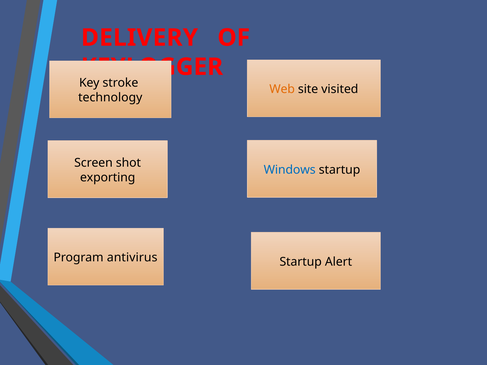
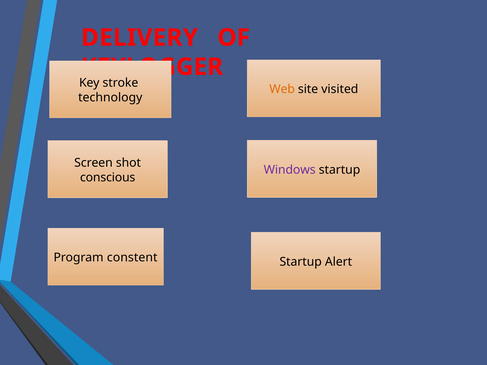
Windows colour: blue -> purple (290, 170)
exporting: exporting -> conscious (108, 177)
antivirus: antivirus -> constent (132, 258)
